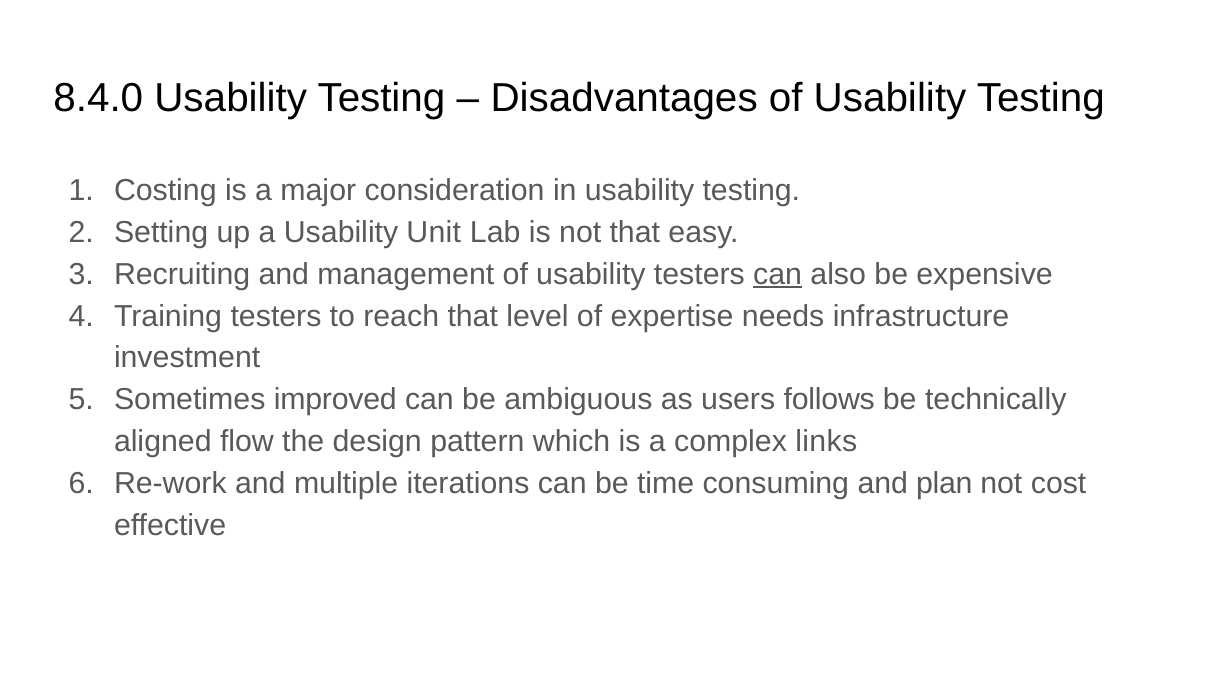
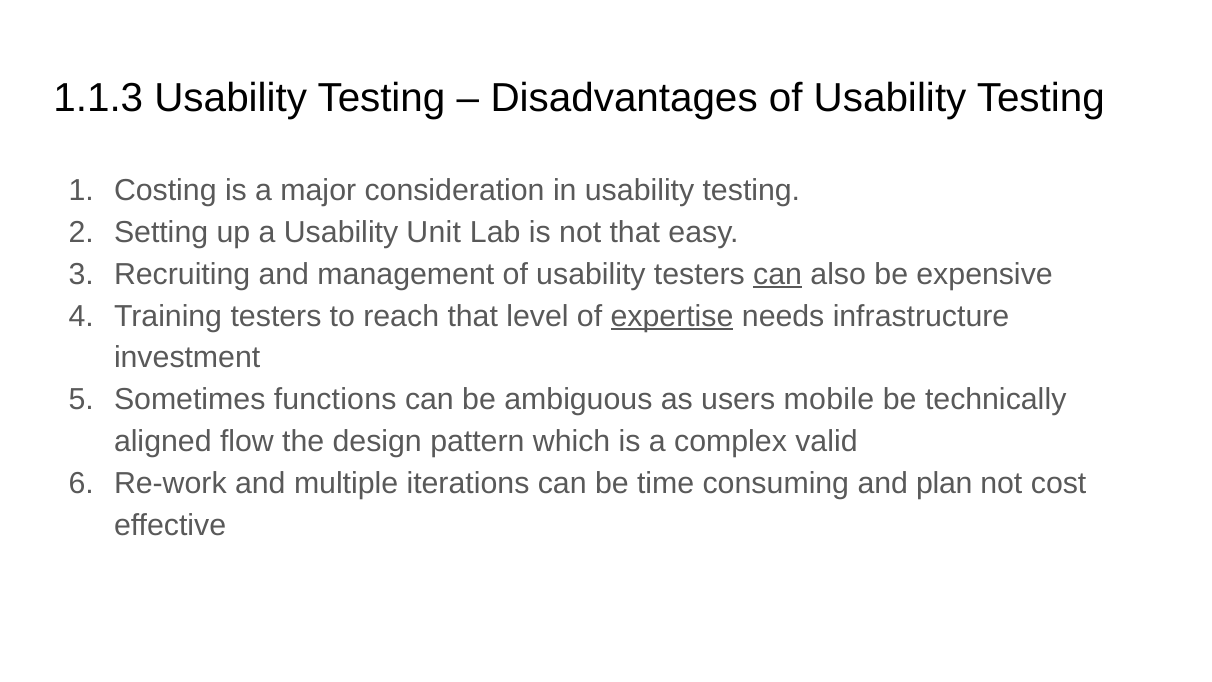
8.4.0: 8.4.0 -> 1.1.3 (98, 98)
expertise underline: none -> present (672, 316)
improved: improved -> functions (335, 400)
follows: follows -> mobile (829, 400)
links: links -> valid (826, 441)
